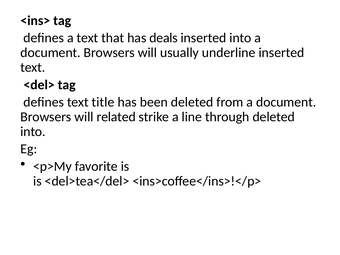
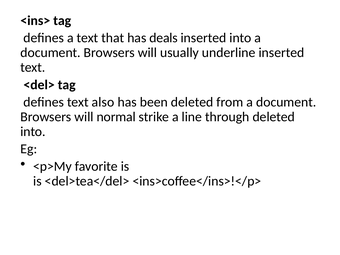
title: title -> also (103, 102)
related: related -> normal (116, 117)
